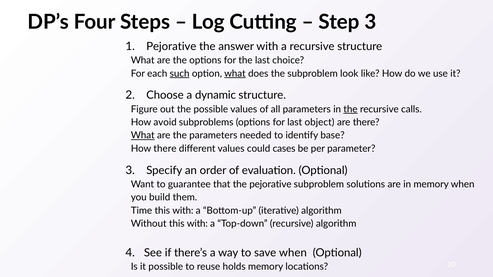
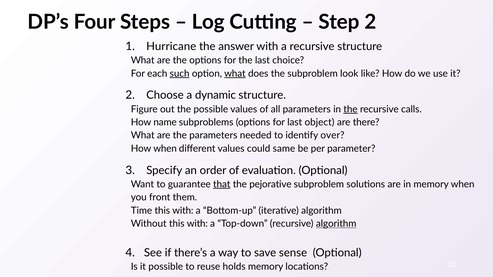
Step 3: 3 -> 2 (371, 22)
1 Pejorative: Pejorative -> Hurricane (171, 46)
avoid: avoid -> name (165, 122)
What underline: present -> none (143, 136)
base: base -> over (333, 136)
How there: there -> when (165, 149)
cases: cases -> same (284, 149)
that underline: none -> present (222, 184)
build: build -> front (160, 198)
algorithm underline: none -> present (336, 224)
save when: when -> sense (293, 253)
